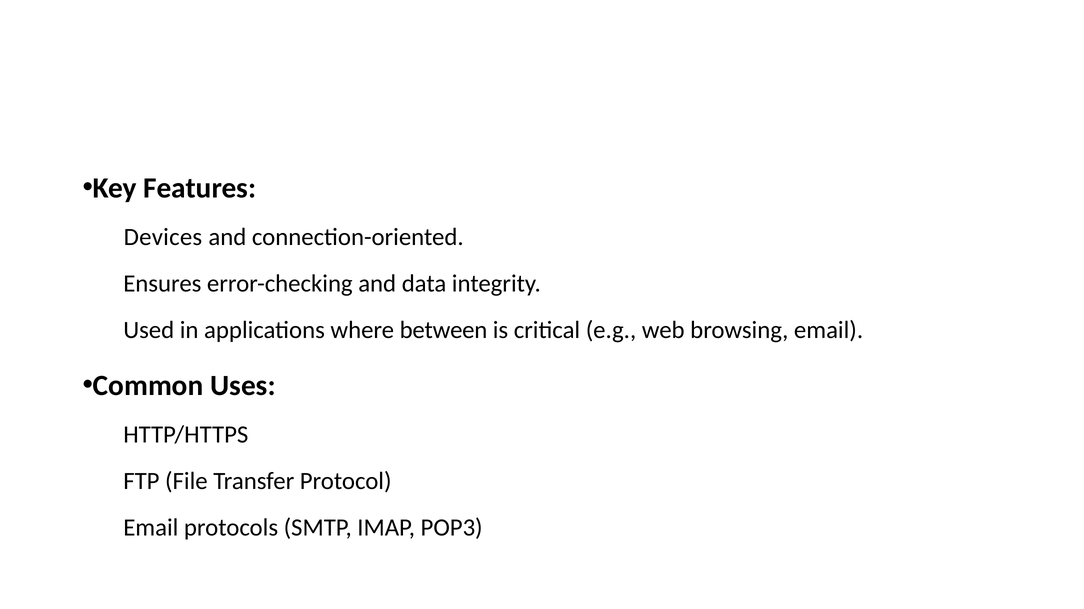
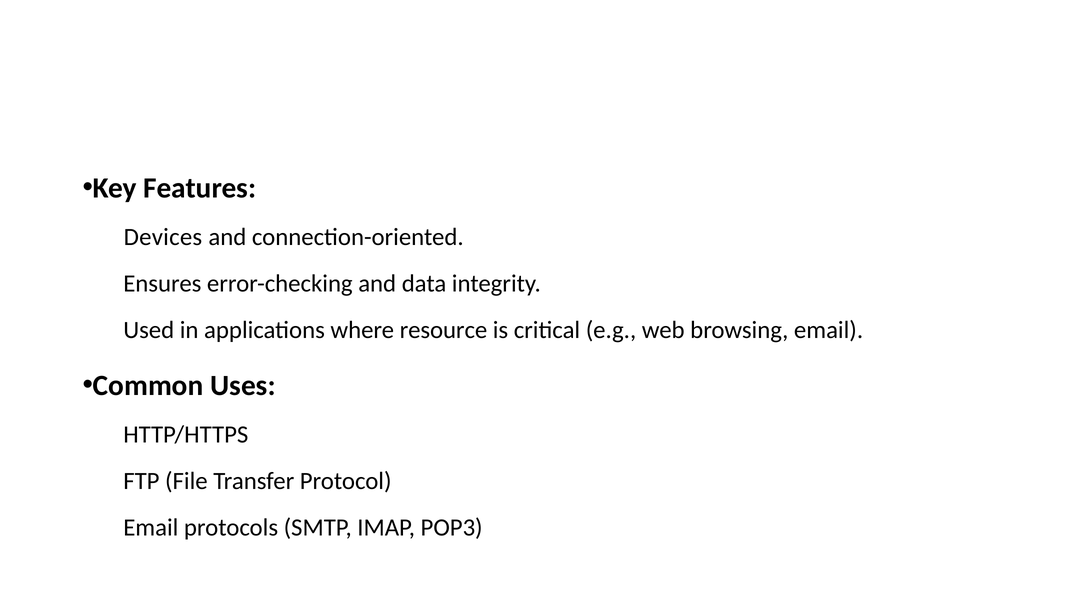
between: between -> resource (443, 331)
